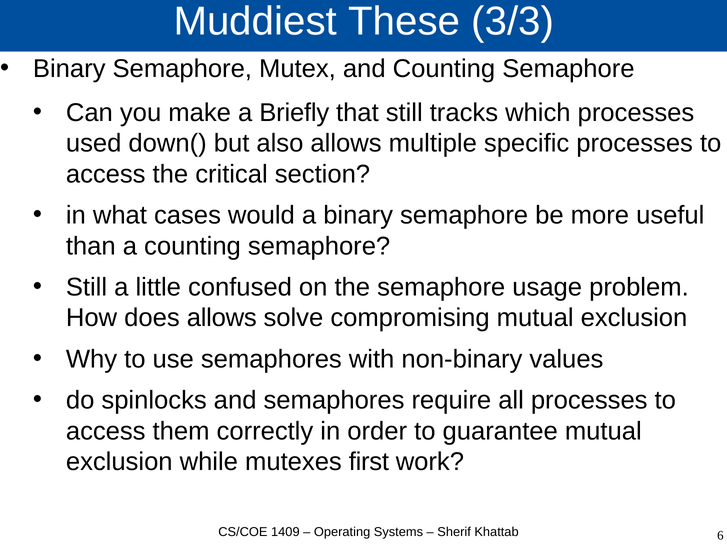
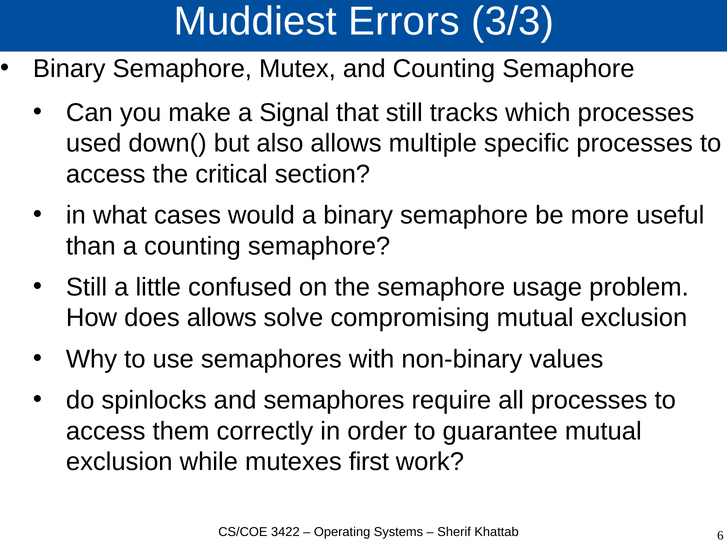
These: These -> Errors (404, 22)
Briefly: Briefly -> Signal (294, 112)
1409: 1409 -> 3422 (285, 531)
